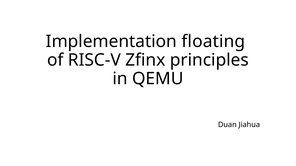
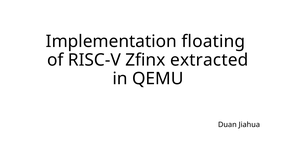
principles: principles -> extracted (209, 60)
